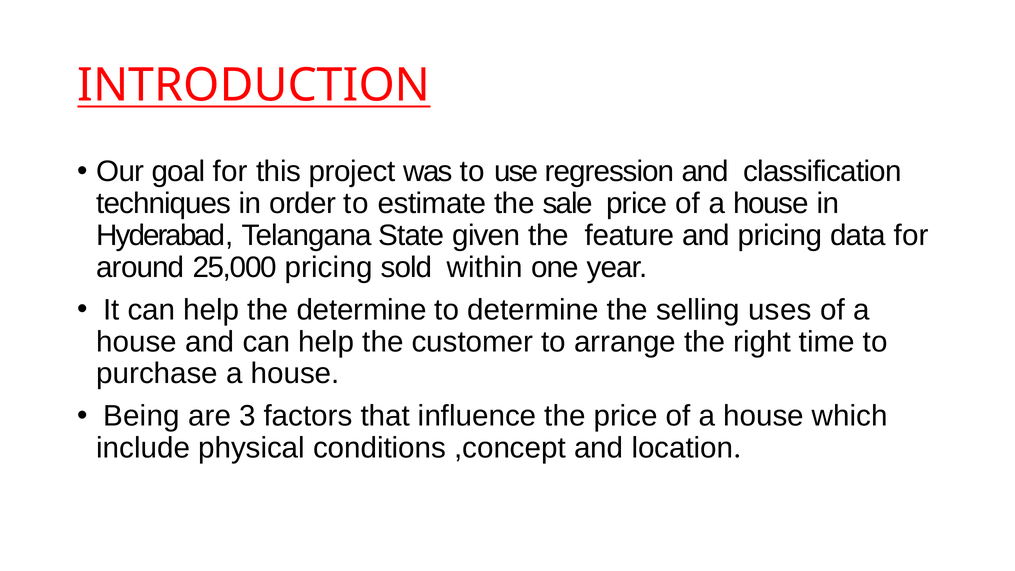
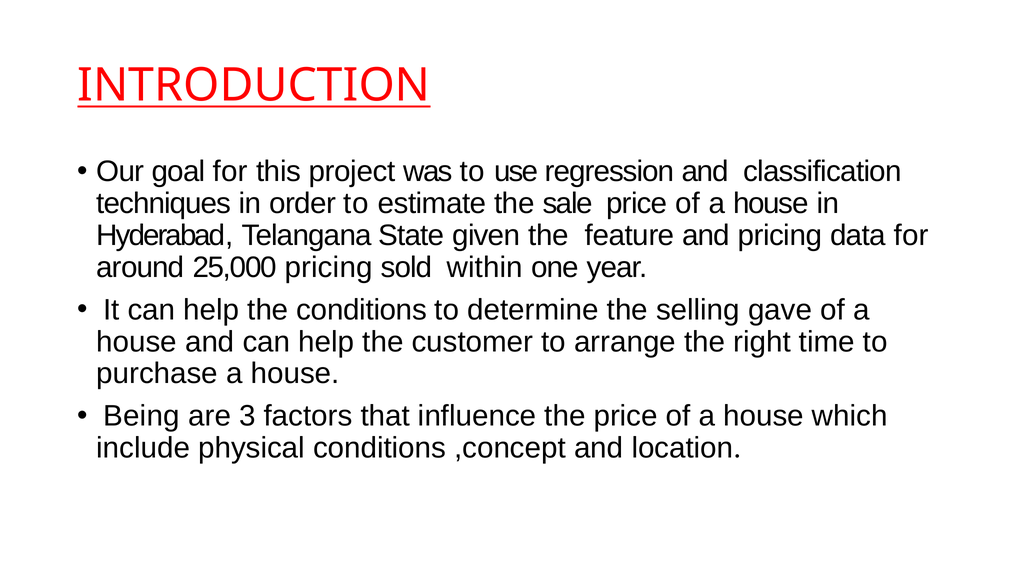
the determine: determine -> conditions (362, 310)
uses: uses -> gave (780, 310)
